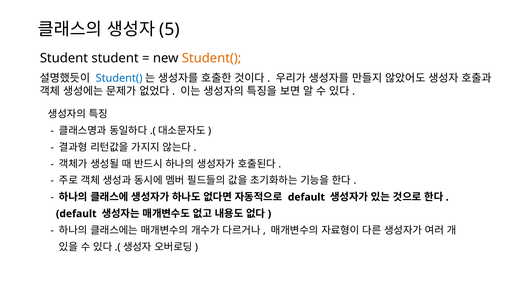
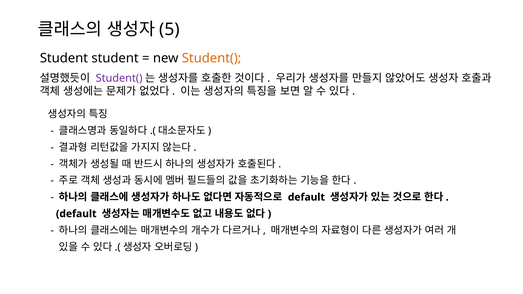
Student( colour: blue -> purple (119, 78)
